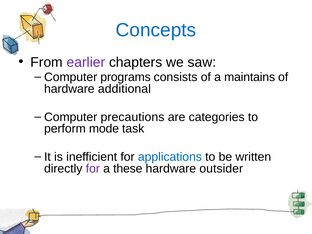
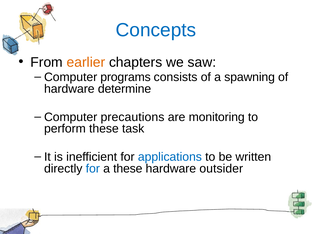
earlier colour: purple -> orange (86, 62)
maintains: maintains -> spawning (250, 77)
additional: additional -> determine (125, 89)
categories: categories -> monitoring (217, 117)
perform mode: mode -> these (104, 129)
for colour: purple -> blue (93, 169)
